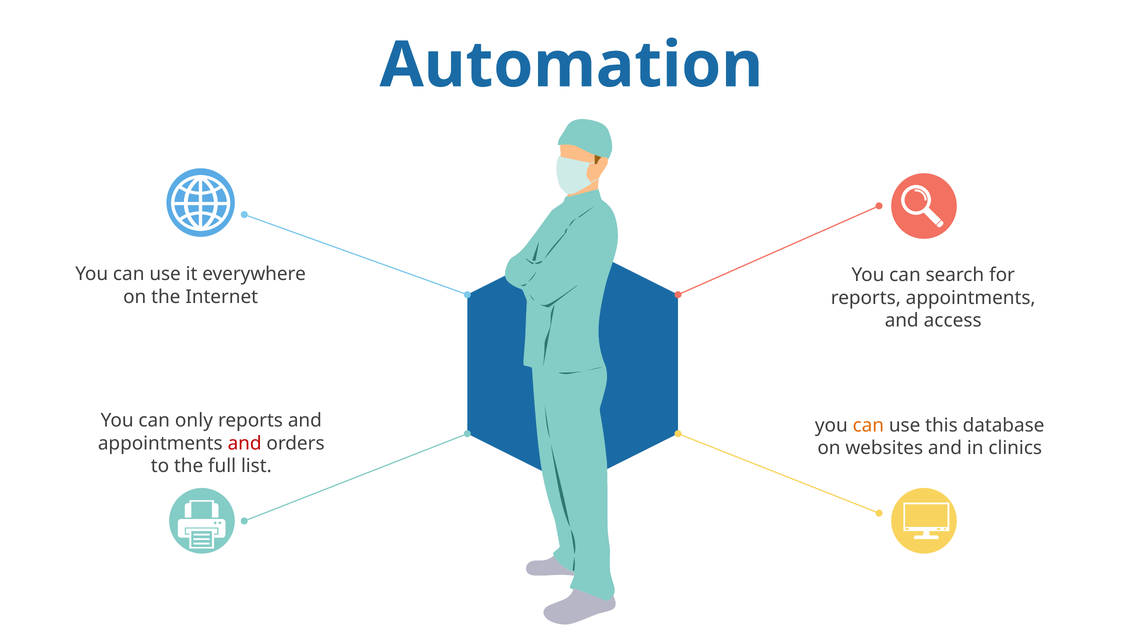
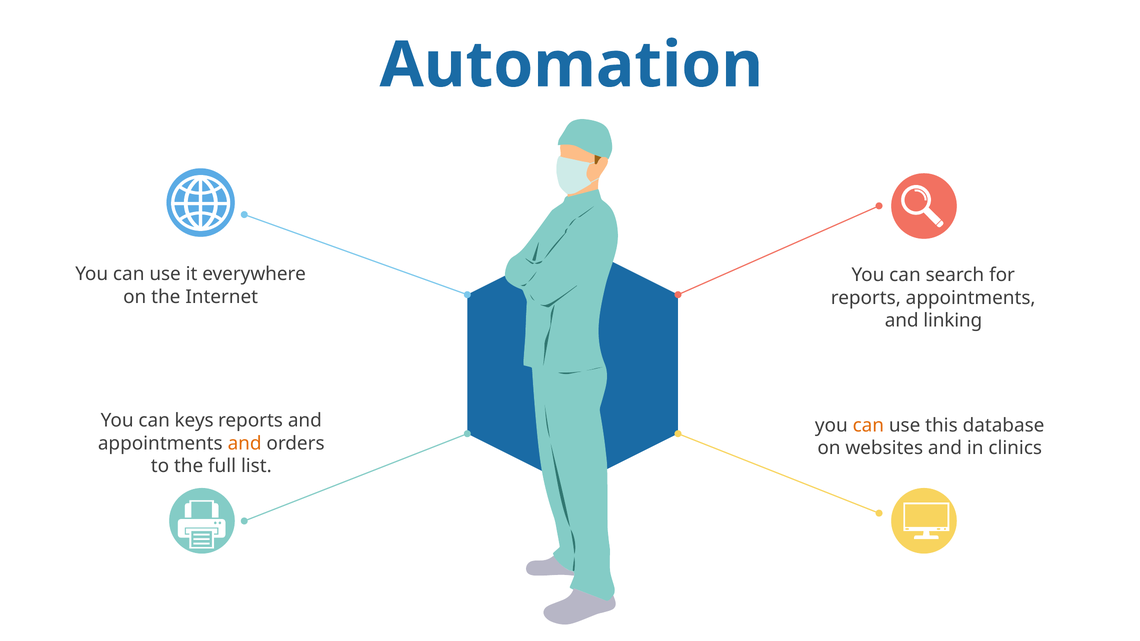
access: access -> linking (953, 321)
only: only -> keys (194, 421)
and colour: red -> orange (245, 443)
